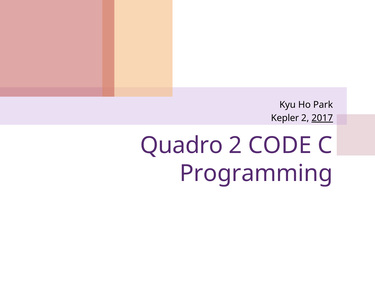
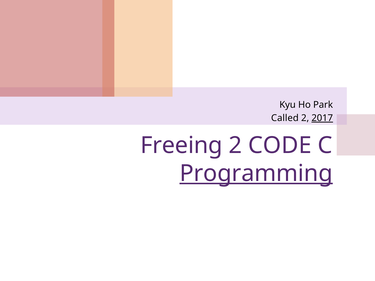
Kepler: Kepler -> Called (285, 118)
Quadro: Quadro -> Freeing (182, 145)
Programming underline: none -> present (256, 174)
